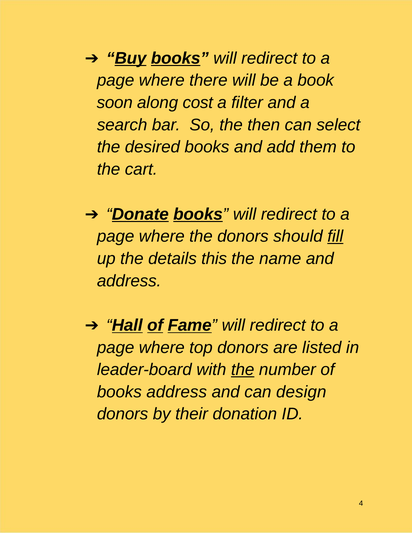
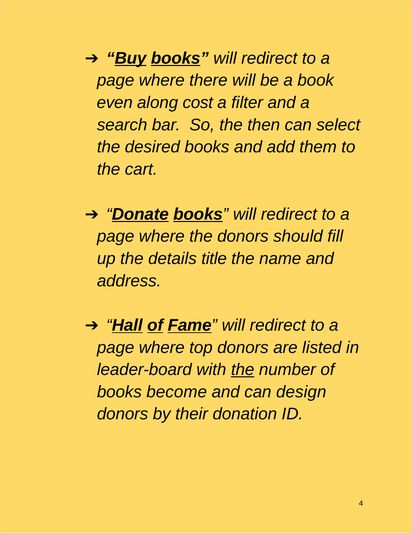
soon: soon -> even (115, 103)
fill underline: present -> none (335, 236)
this: this -> title (214, 259)
books address: address -> become (177, 392)
